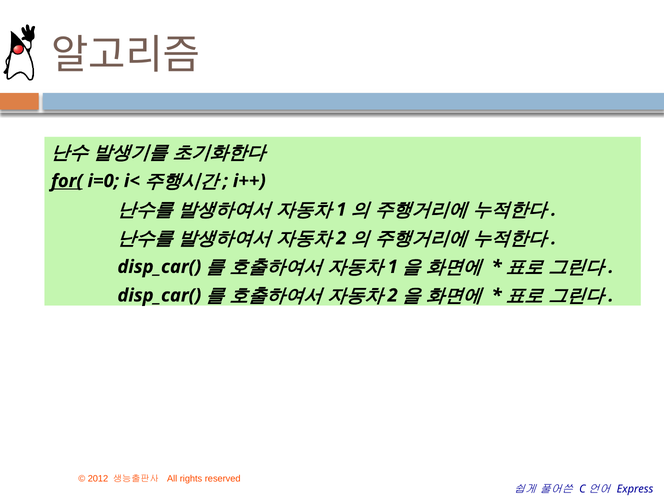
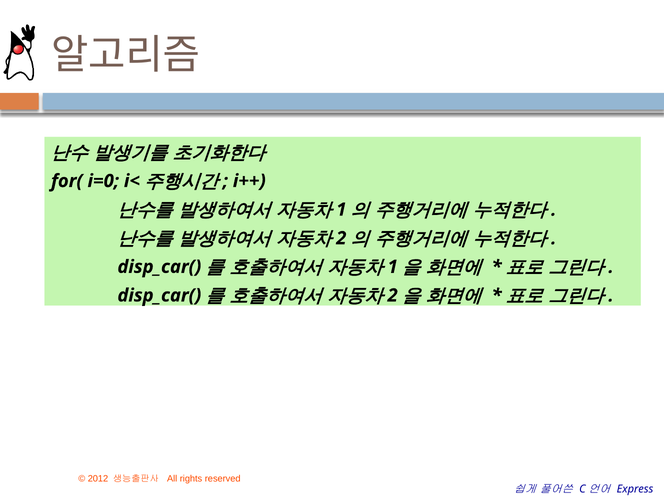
for( underline: present -> none (67, 181)
